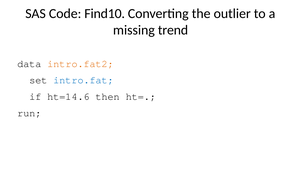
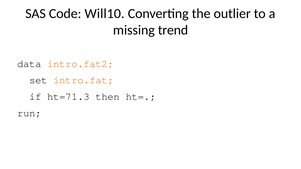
Find10: Find10 -> Will10 (105, 14)
intro.fat colour: blue -> orange (84, 80)
ht=14.6: ht=14.6 -> ht=71.3 (68, 97)
